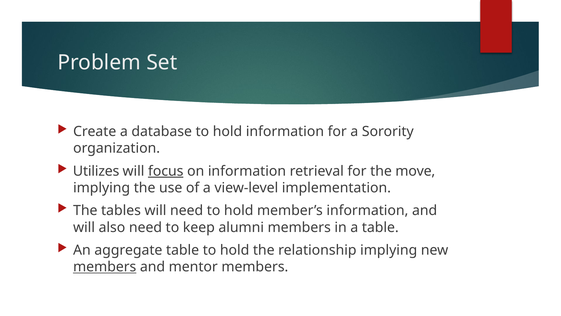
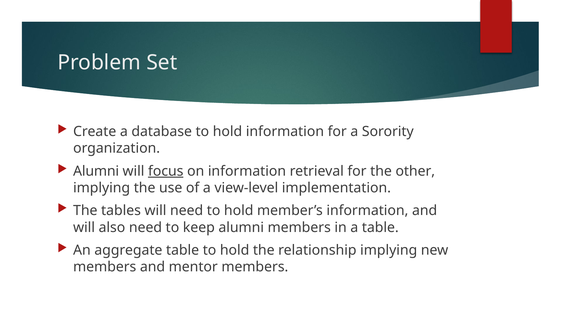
Utilizes: Utilizes -> Alumni (96, 171)
move: move -> other (415, 171)
members underline: present -> none (105, 267)
